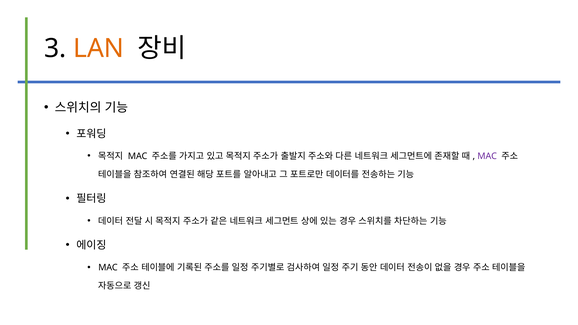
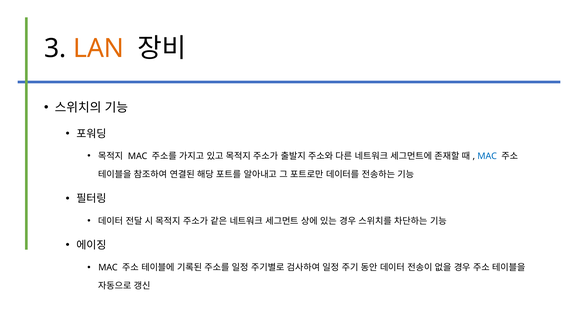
MAC colour: purple -> blue (487, 156)
